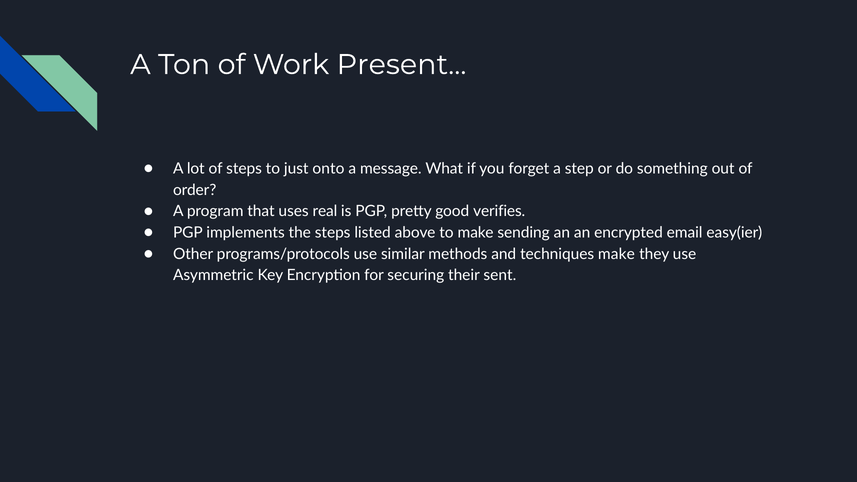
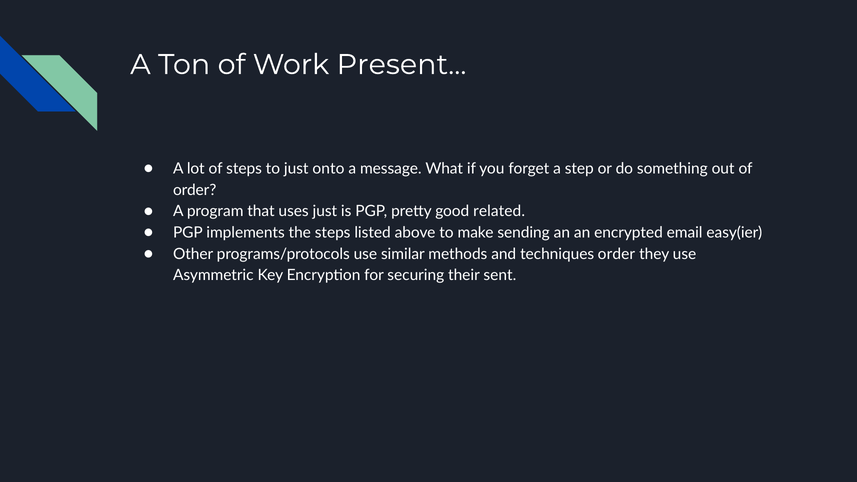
uses real: real -> just (325, 211)
verifies: verifies -> related (499, 211)
techniques make: make -> order (616, 254)
